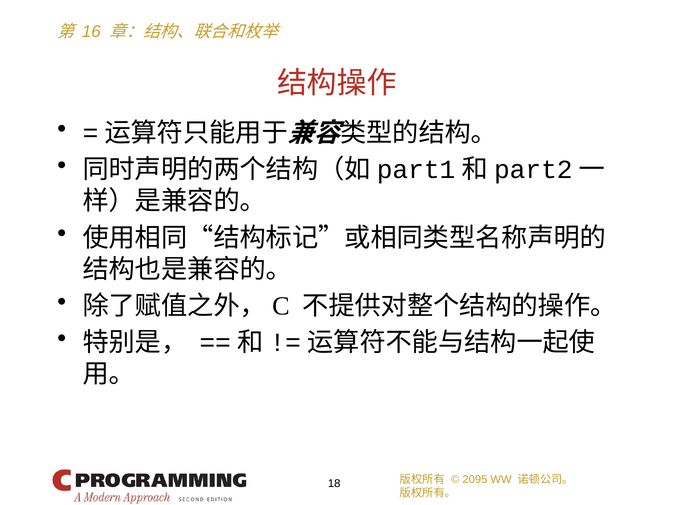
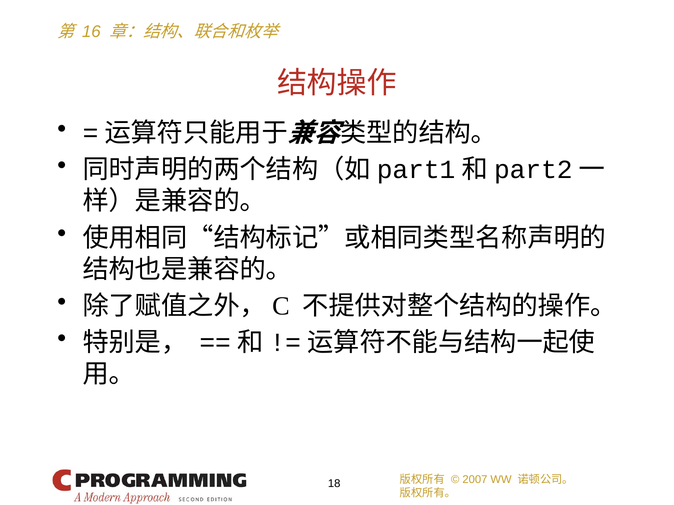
2095: 2095 -> 2007 (475, 480)
